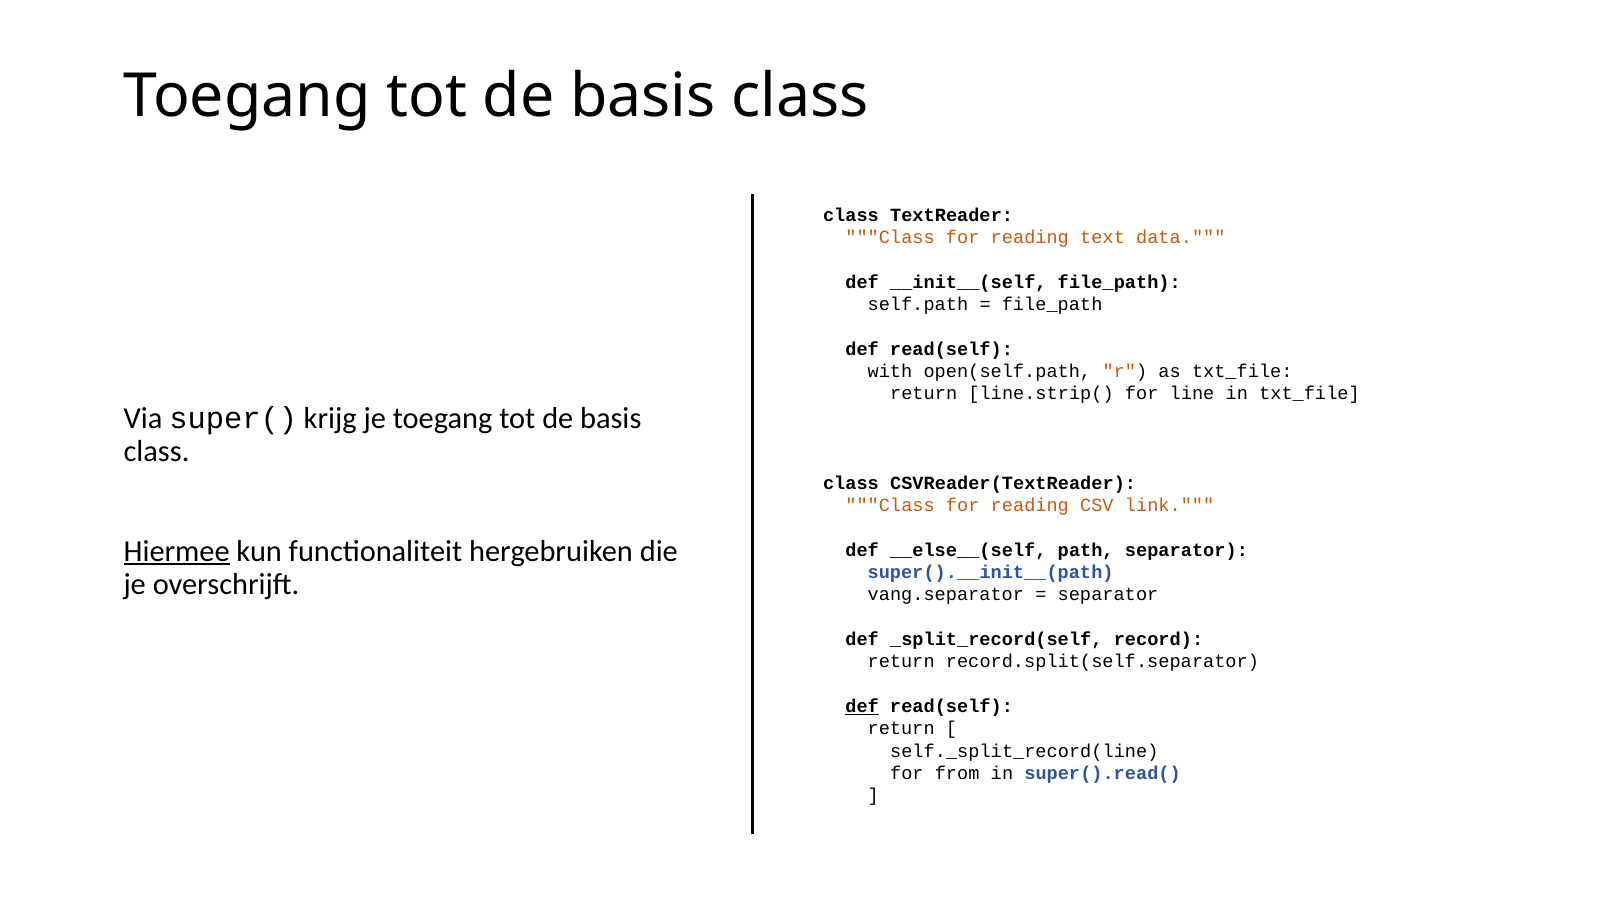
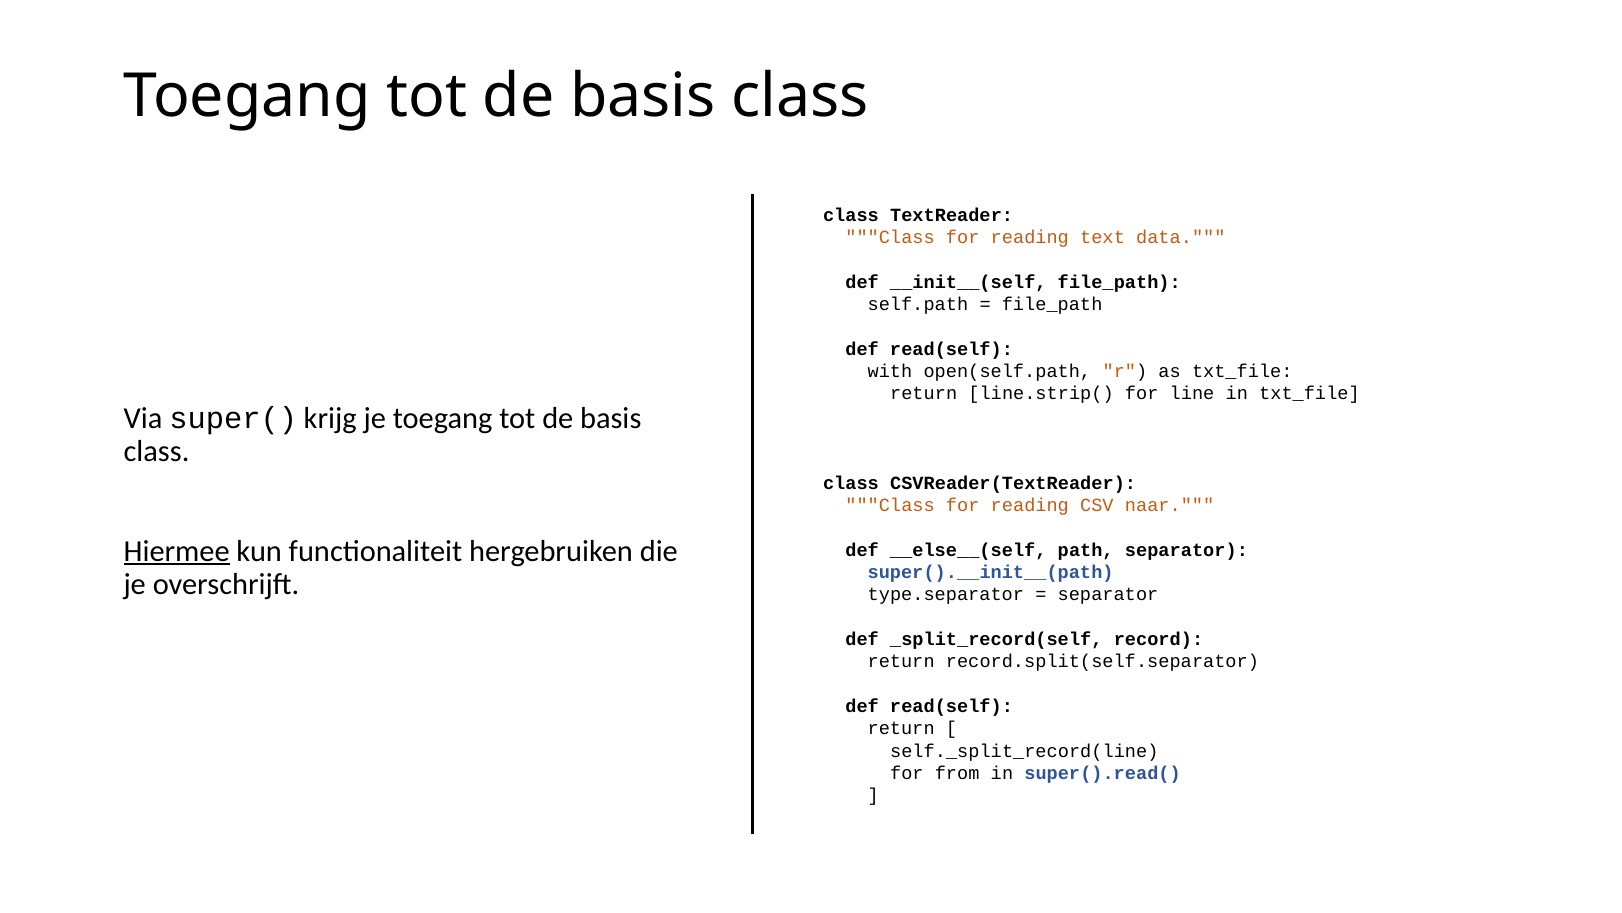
link: link -> naar (1170, 505)
vang.separator: vang.separator -> type.separator (946, 594)
def underline: present -> none (862, 706)
